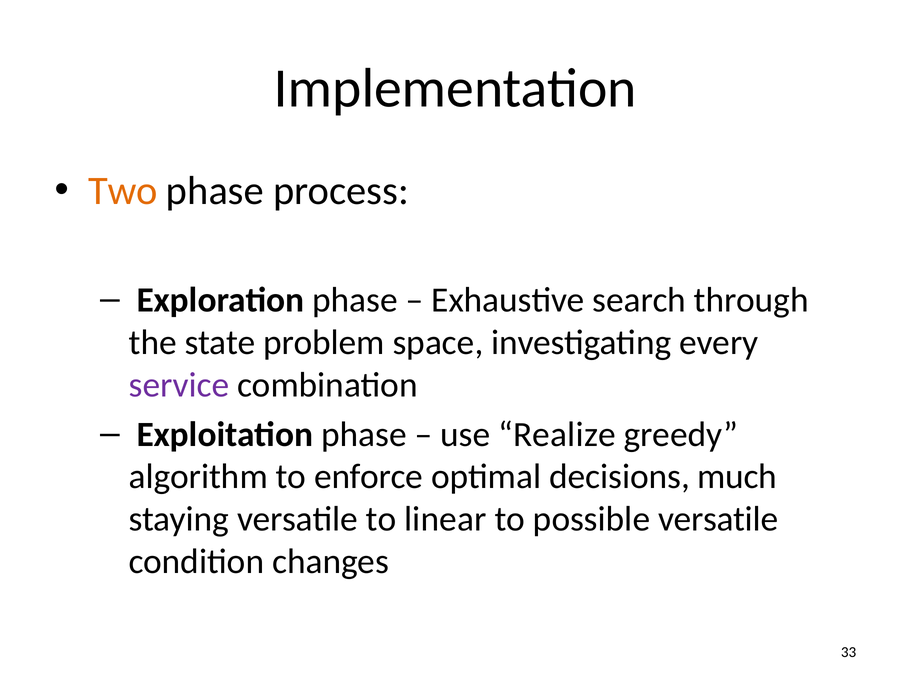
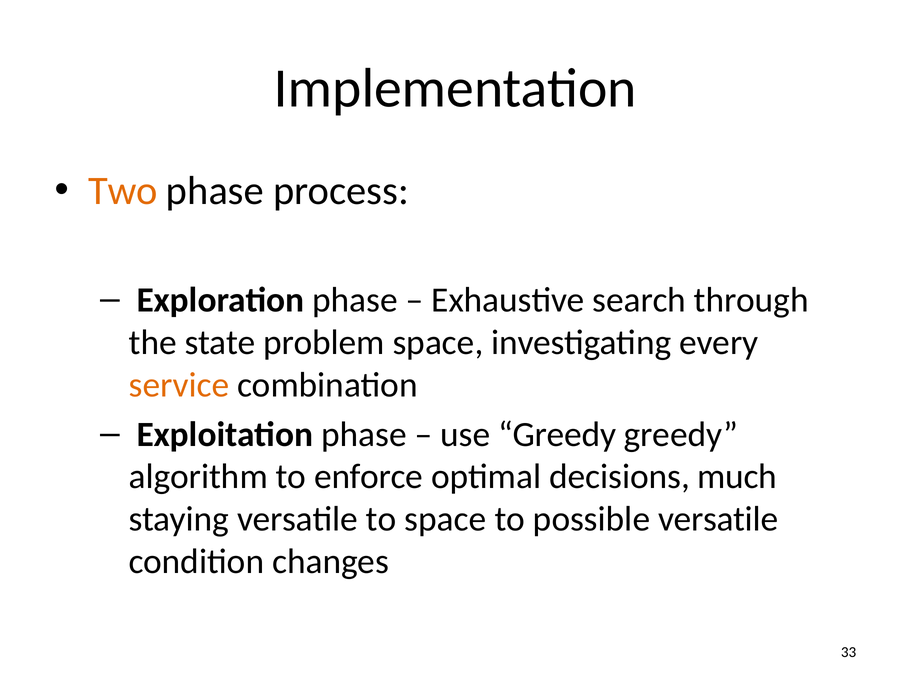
service colour: purple -> orange (179, 385)
use Realize: Realize -> Greedy (557, 435)
to linear: linear -> space (445, 519)
